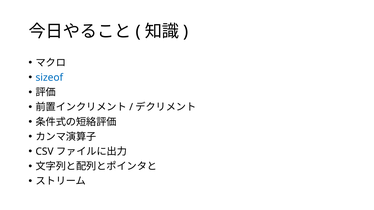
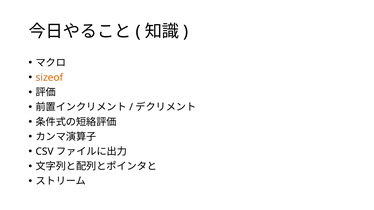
sizeof colour: blue -> orange (49, 78)
